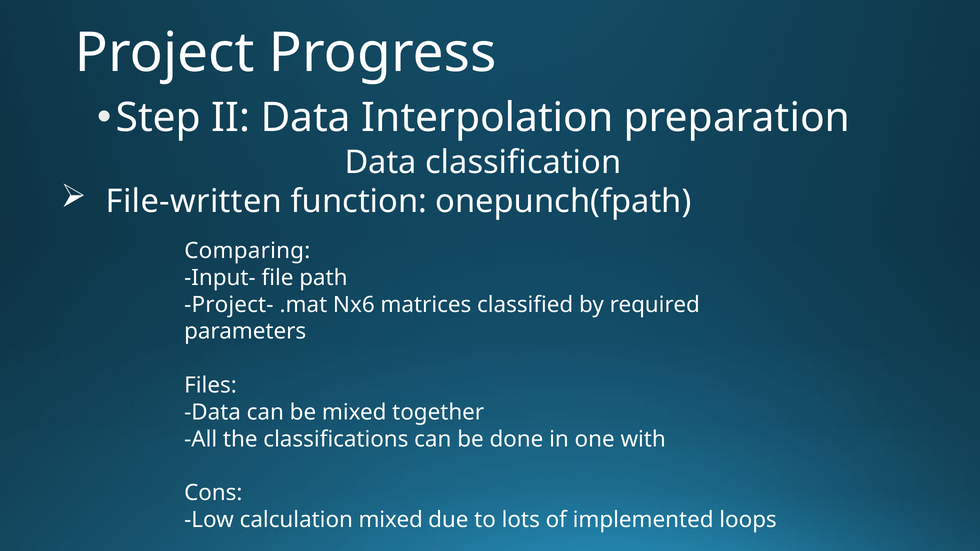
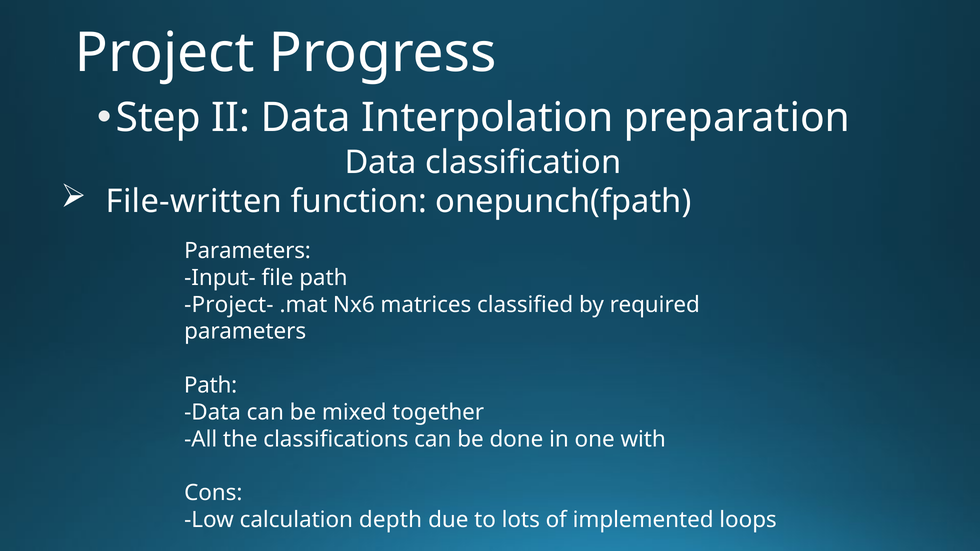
Comparing: Comparing -> Parameters (248, 251)
Files: Files -> Path (211, 386)
calculation mixed: mixed -> depth (390, 520)
